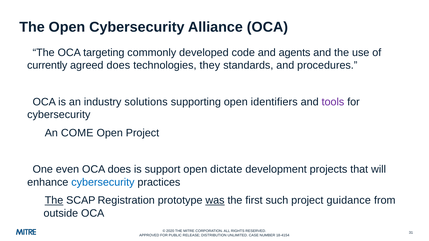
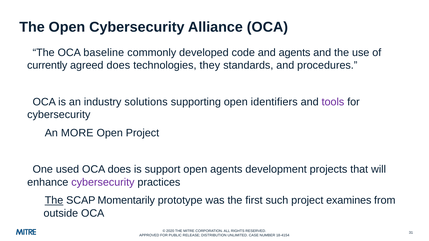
targeting: targeting -> baseline (104, 53)
COME: COME -> MORE (77, 133)
even: even -> used (67, 170)
open dictate: dictate -> agents (226, 170)
cybersecurity colour: blue -> purple (103, 182)
Registration: Registration -> Momentarily (126, 201)
was underline: present -> none (215, 201)
guidance: guidance -> examines (349, 201)
